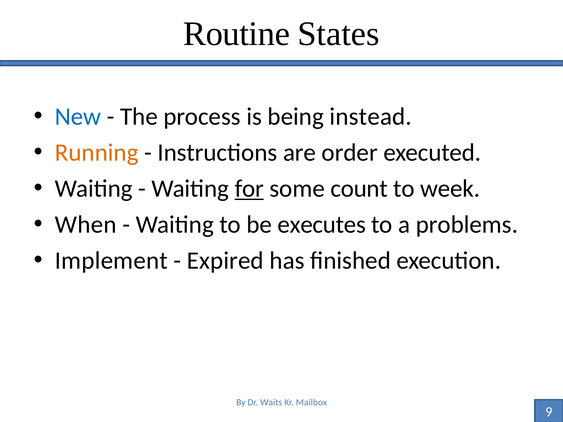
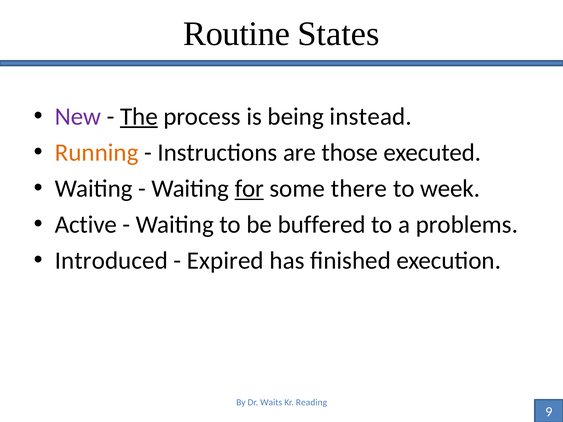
New colour: blue -> purple (78, 117)
The underline: none -> present (139, 117)
order: order -> those (350, 153)
count: count -> there (359, 189)
When: When -> Active (86, 225)
executes: executes -> buffered (322, 225)
Implement: Implement -> Introduced (111, 261)
Mailbox: Mailbox -> Reading (311, 403)
